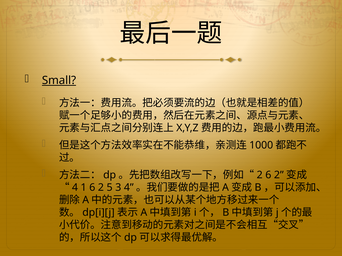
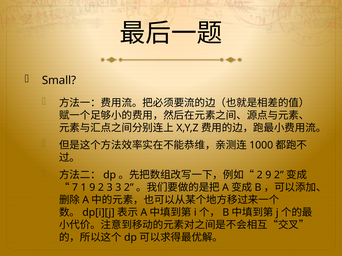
Small underline: present -> none (59, 81)
2 6: 6 -> 9 (268, 175)
4: 4 -> 7 (75, 188)
1 6: 6 -> 9 (92, 188)
2 5: 5 -> 3 (110, 188)
3 4: 4 -> 2 (129, 188)
